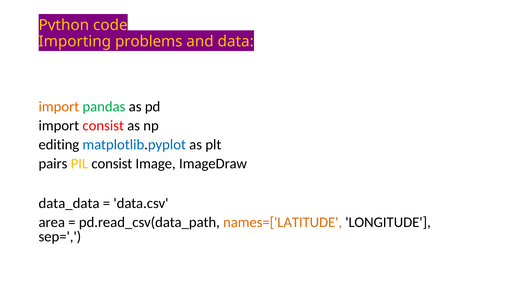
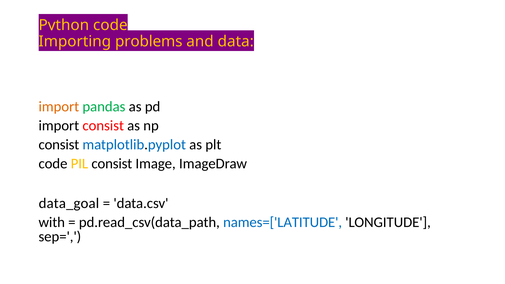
editing: editing -> consist (59, 145)
pairs: pairs -> code (53, 164)
data_data: data_data -> data_goal (69, 203)
area: area -> with (52, 222)
names=['LATITUDE colour: orange -> blue (283, 222)
